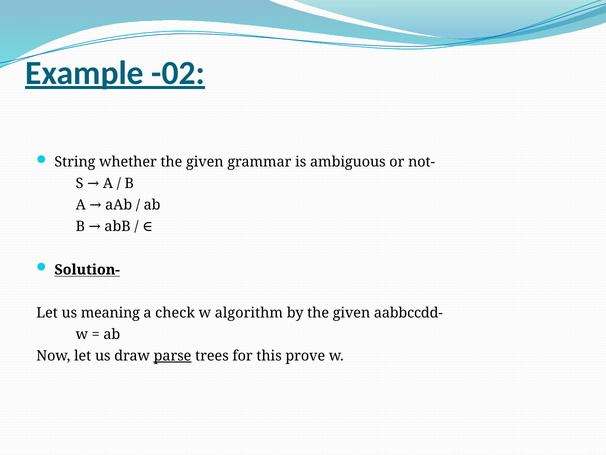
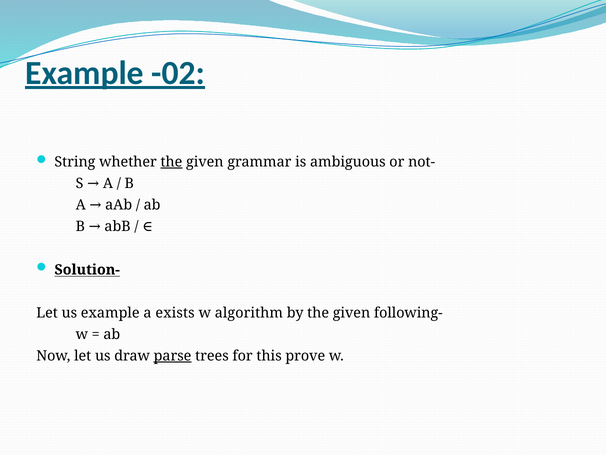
the underline: none -> present (171, 162)
us meaning: meaning -> example (110, 313)
check: check -> exists (175, 313)
aabbccdd-: aabbccdd- -> following- (408, 313)
